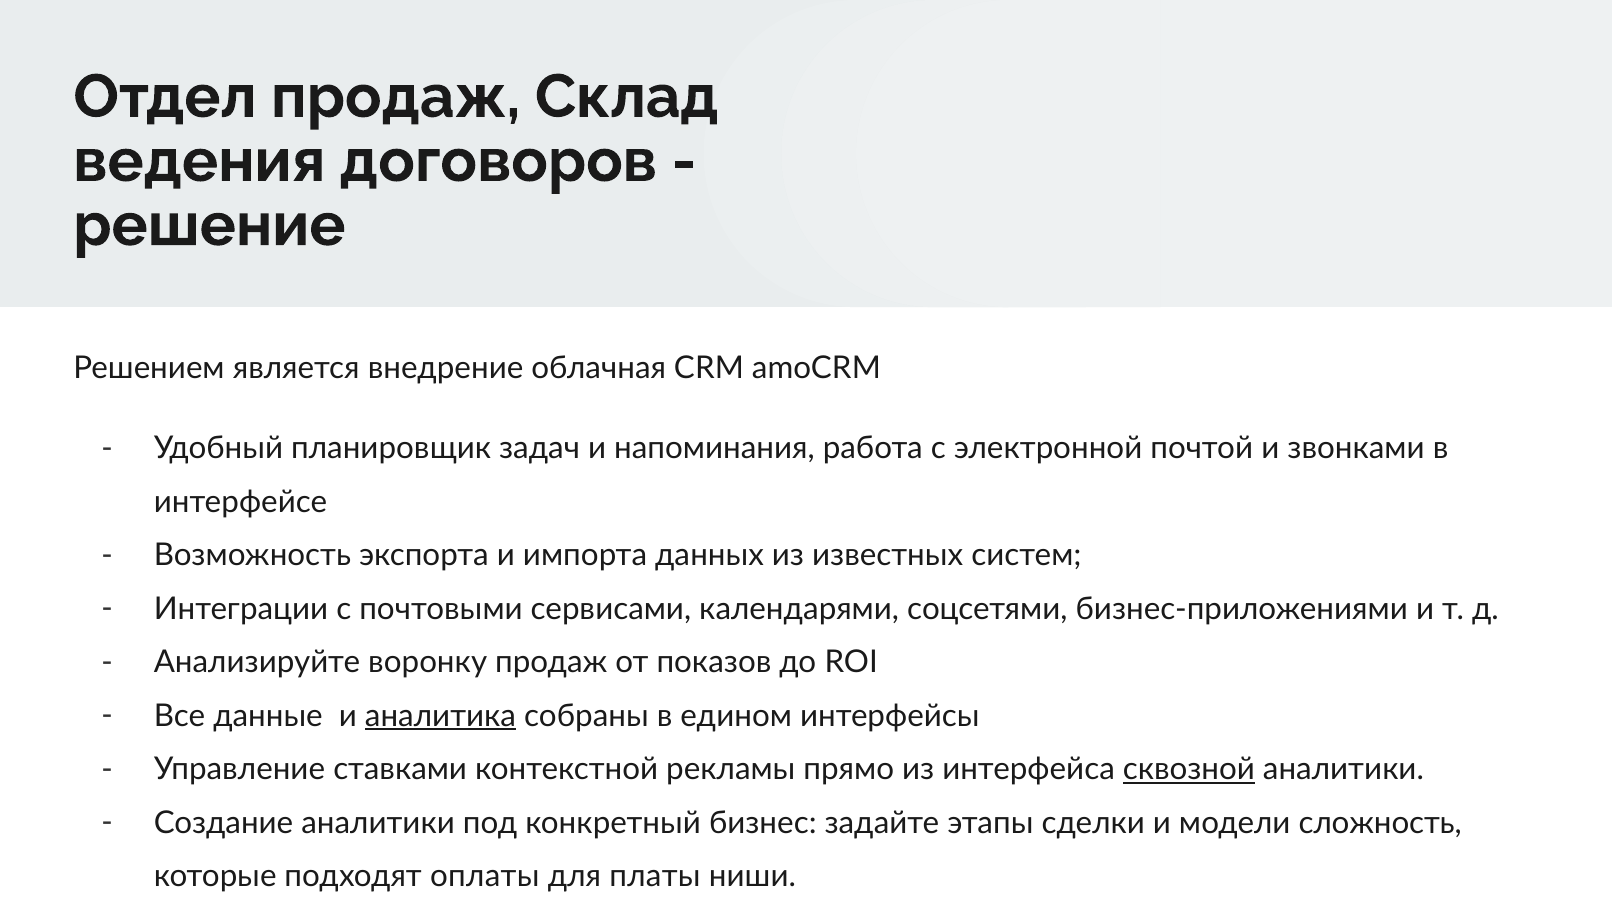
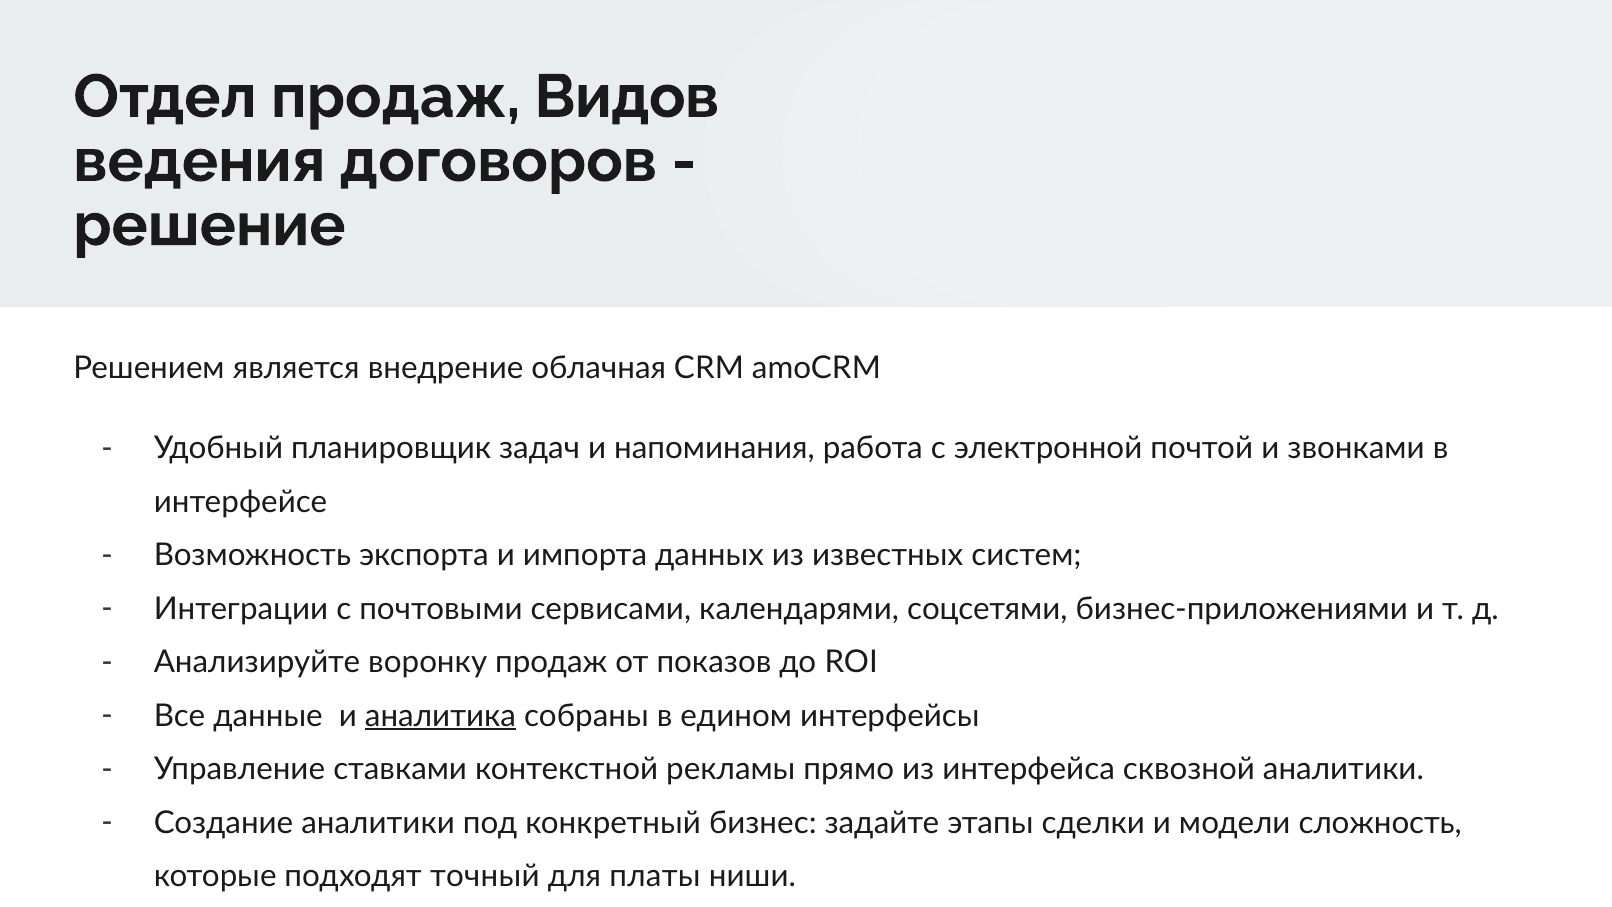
Склад: Склад -> Видов (627, 97)
сквозной underline: present -> none (1189, 769)
оплаты: оплаты -> точный (485, 876)
